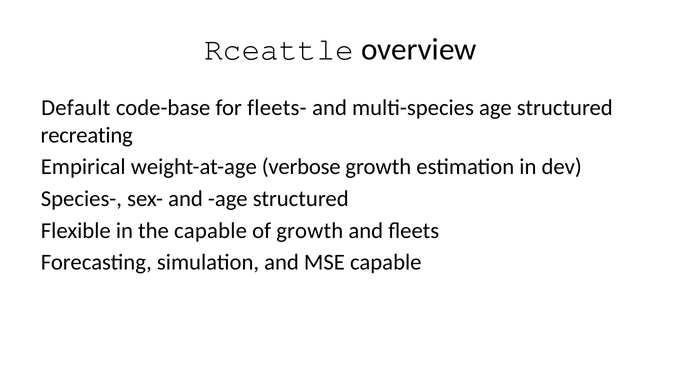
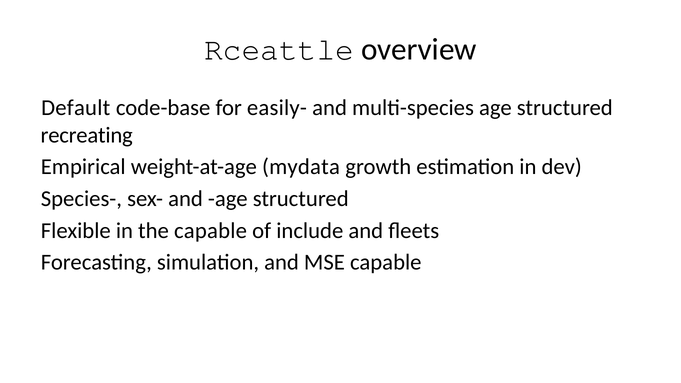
fleets-: fleets- -> easily- (277, 108)
verbose: verbose -> mydata (301, 167)
of growth: growth -> include (310, 231)
